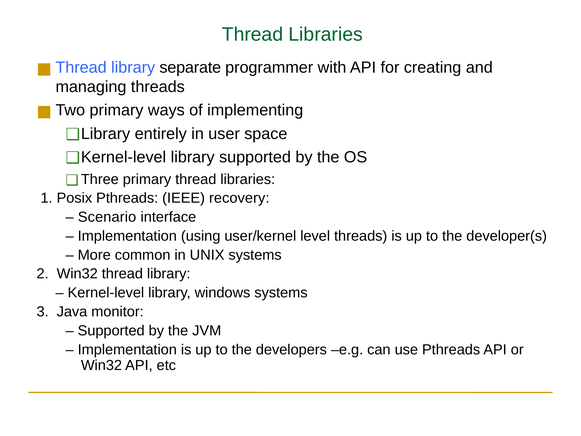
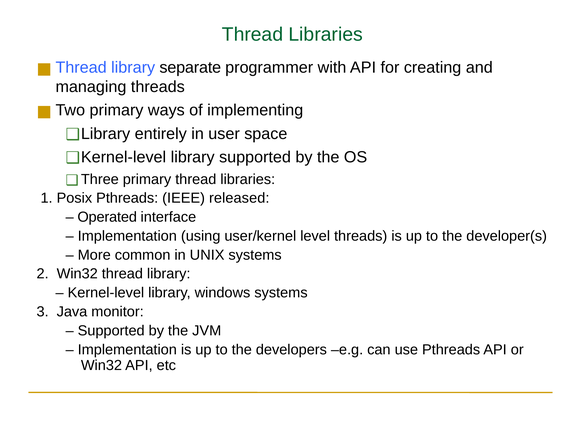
recovery: recovery -> released (239, 198)
Scenario: Scenario -> Operated (107, 217)
